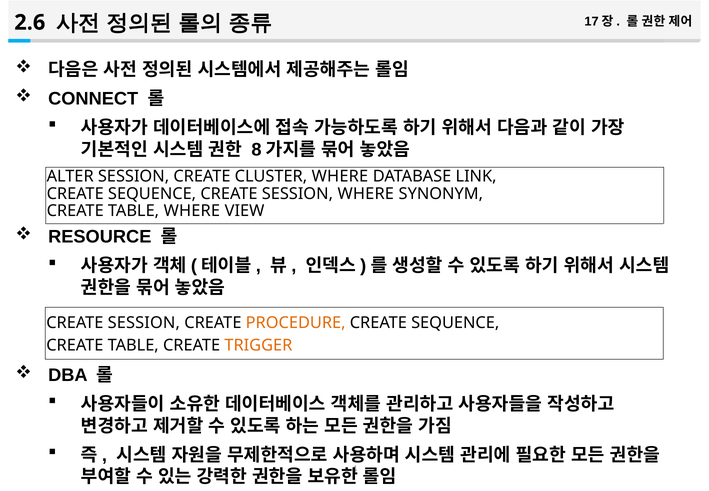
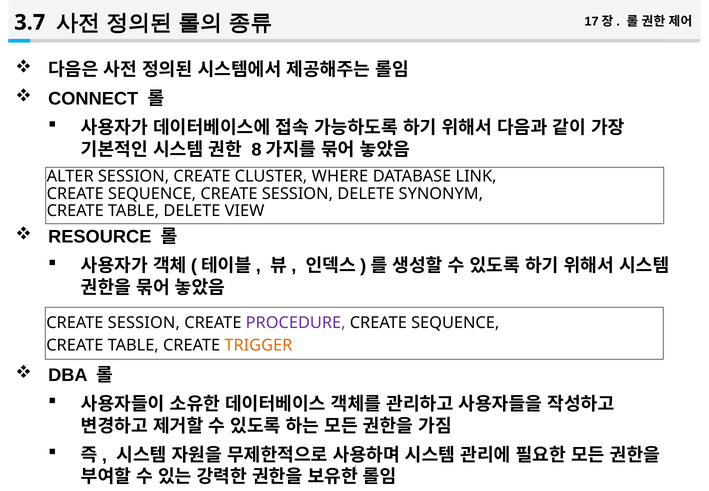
2.6: 2.6 -> 3.7 (30, 22)
SESSION WHERE: WHERE -> DELETE (366, 194)
TABLE WHERE: WHERE -> DELETE (192, 211)
PROCEDURE colour: orange -> purple (296, 323)
